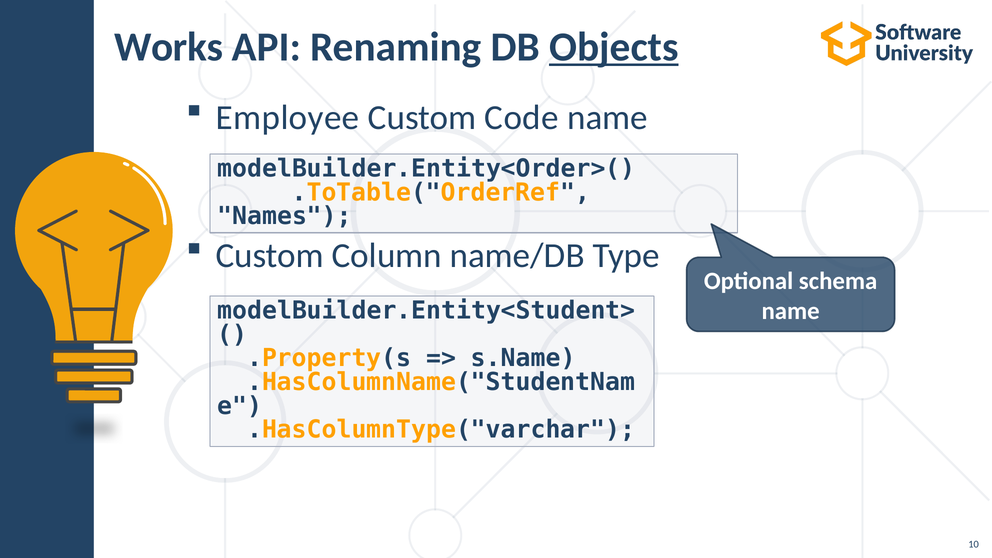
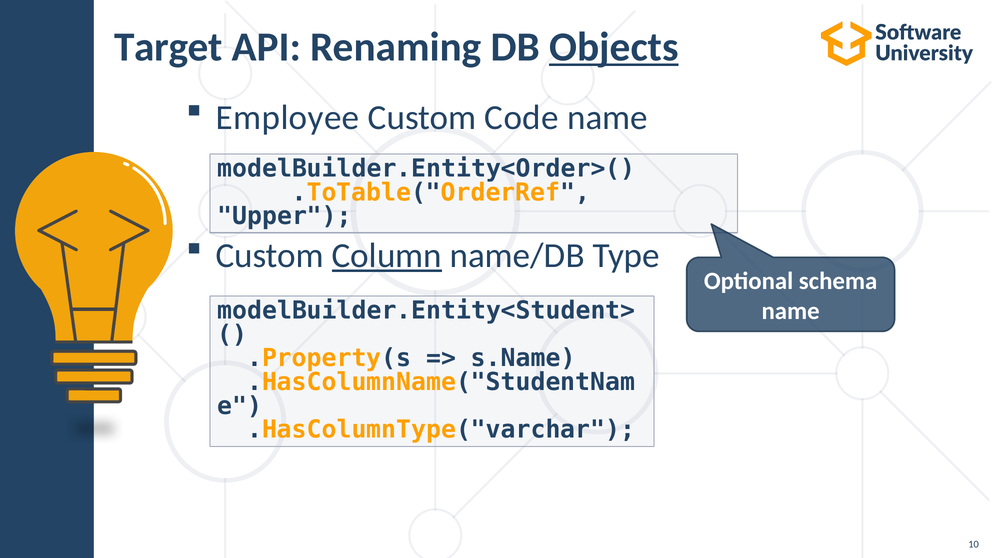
Works: Works -> Target (169, 47)
Names: Names -> Upper (285, 216)
Column underline: none -> present (387, 256)
